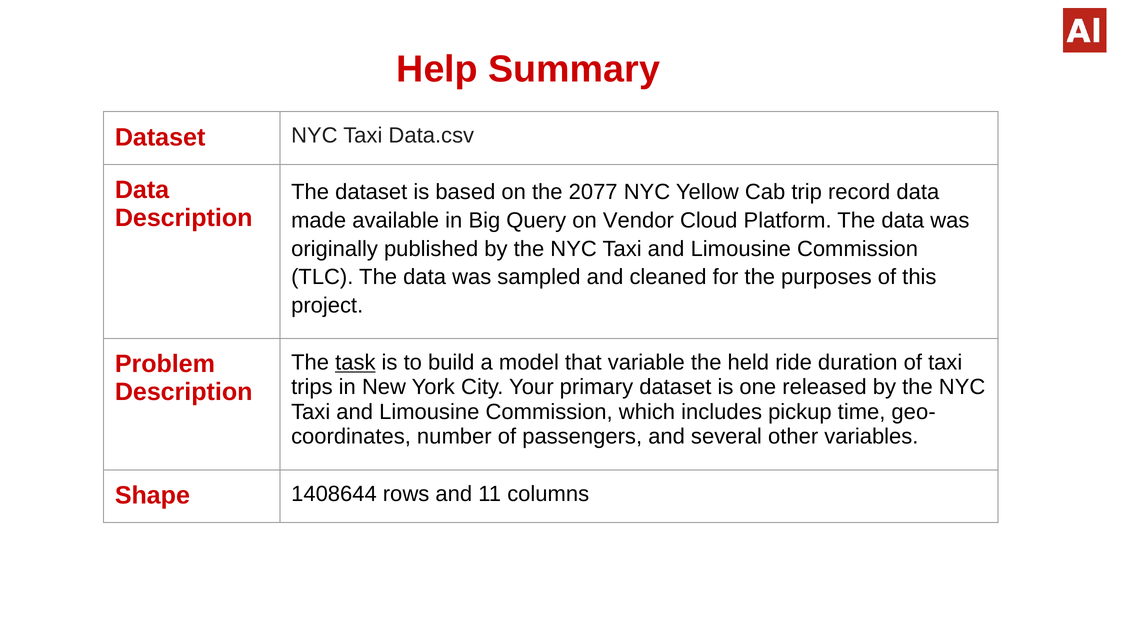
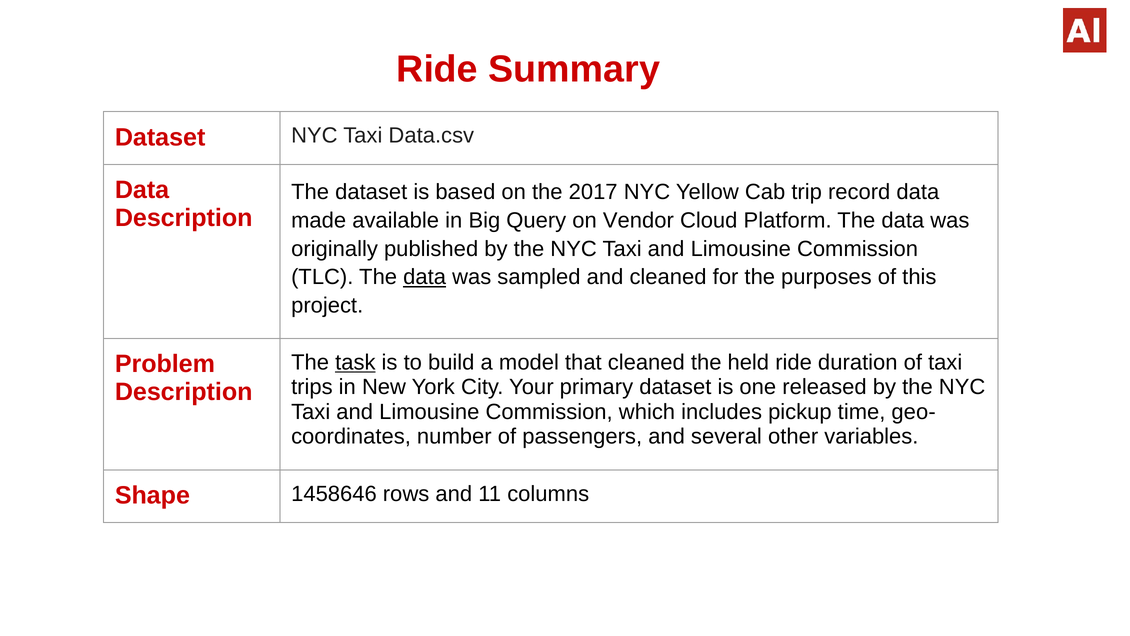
Help: Help -> Ride (437, 69)
2077: 2077 -> 2017 (593, 192)
data underline: none -> present (425, 277)
that variable: variable -> cleaned (646, 362)
1408644: 1408644 -> 1458646 (334, 494)
